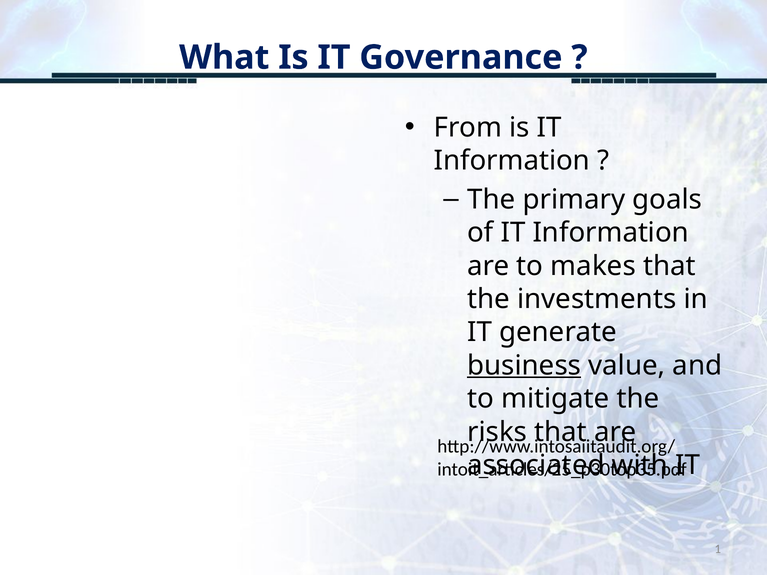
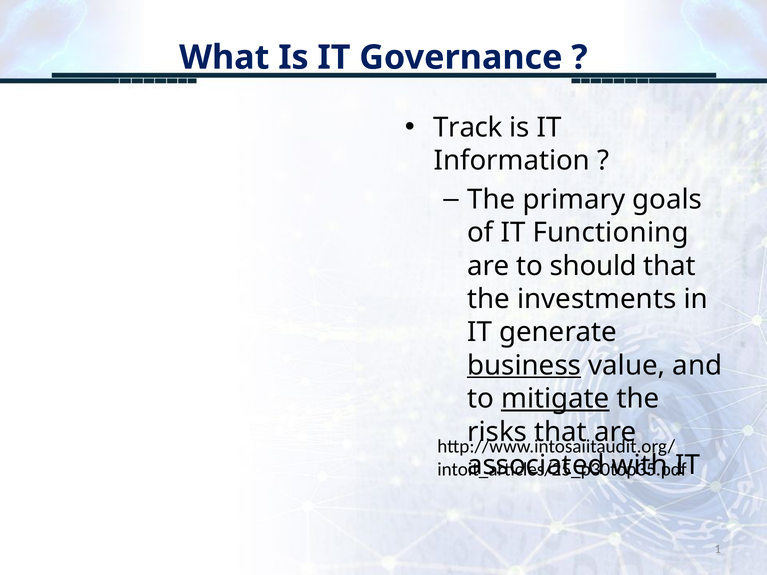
From: From -> Track (468, 128)
of IT Information: Information -> Functioning (611, 233)
makes: makes -> should (593, 266)
mitigate underline: none -> present (555, 399)
